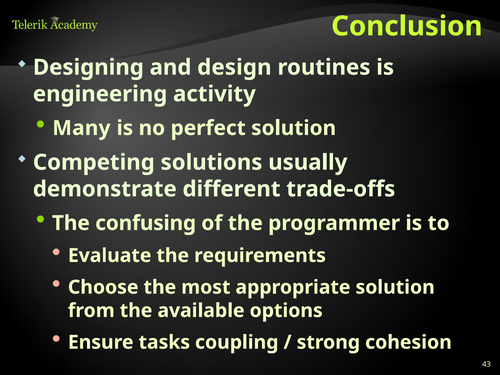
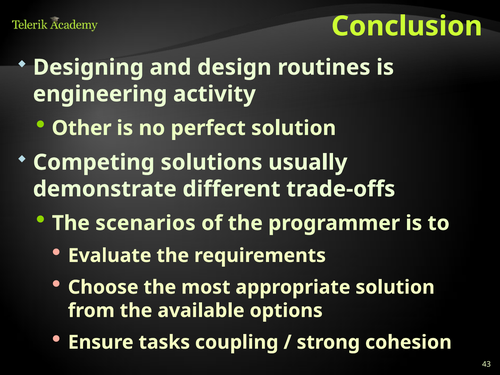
Many: Many -> Other (82, 128)
confusing: confusing -> scenarios (145, 223)
